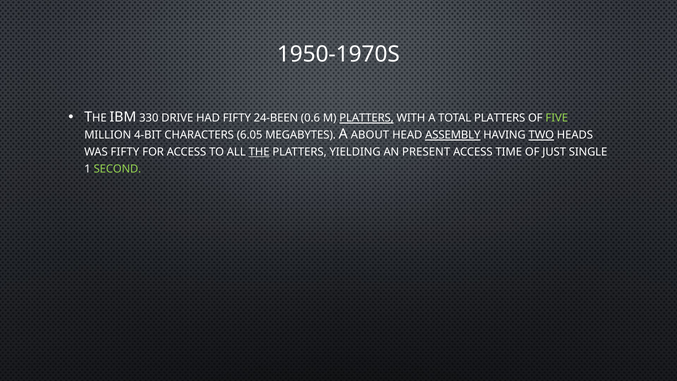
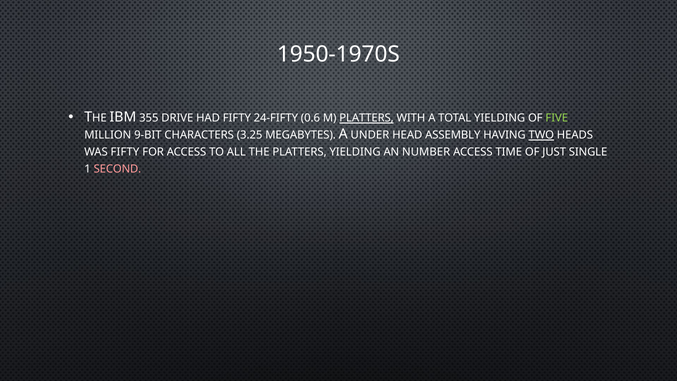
330: 330 -> 355 (149, 118)
24-BEEN: 24-BEEN -> 24-FIFTY (276, 118)
TOTAL PLATTERS: PLATTERS -> YIELDING (500, 118)
4-BIT: 4-BIT -> 9-BIT (148, 135)
6.05: 6.05 -> 3.25 (250, 135)
ABOUT: ABOUT -> UNDER (370, 135)
ASSEMBLY underline: present -> none (453, 135)
THE underline: present -> none (259, 152)
PRESENT: PRESENT -> NUMBER (426, 152)
SECOND colour: light green -> pink (117, 169)
